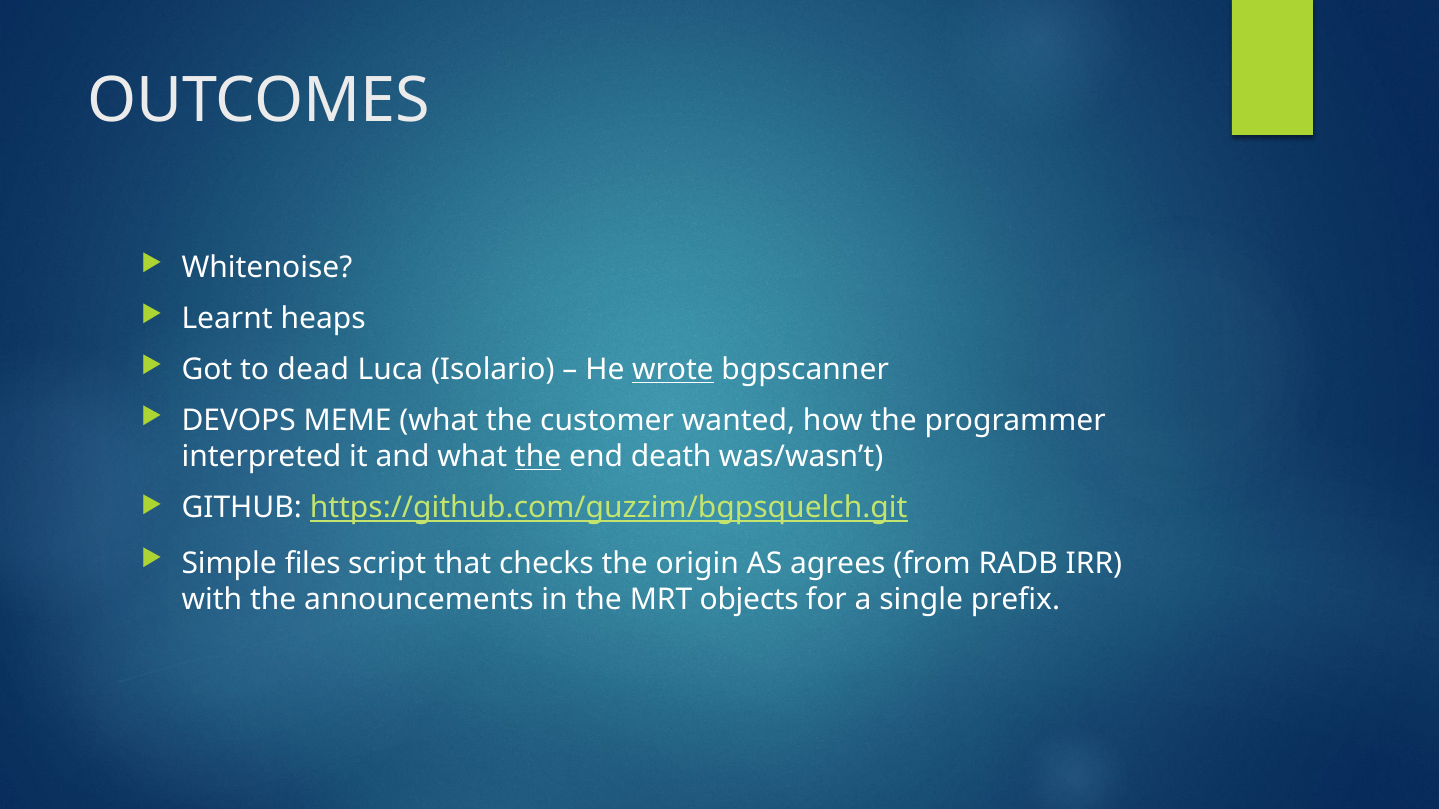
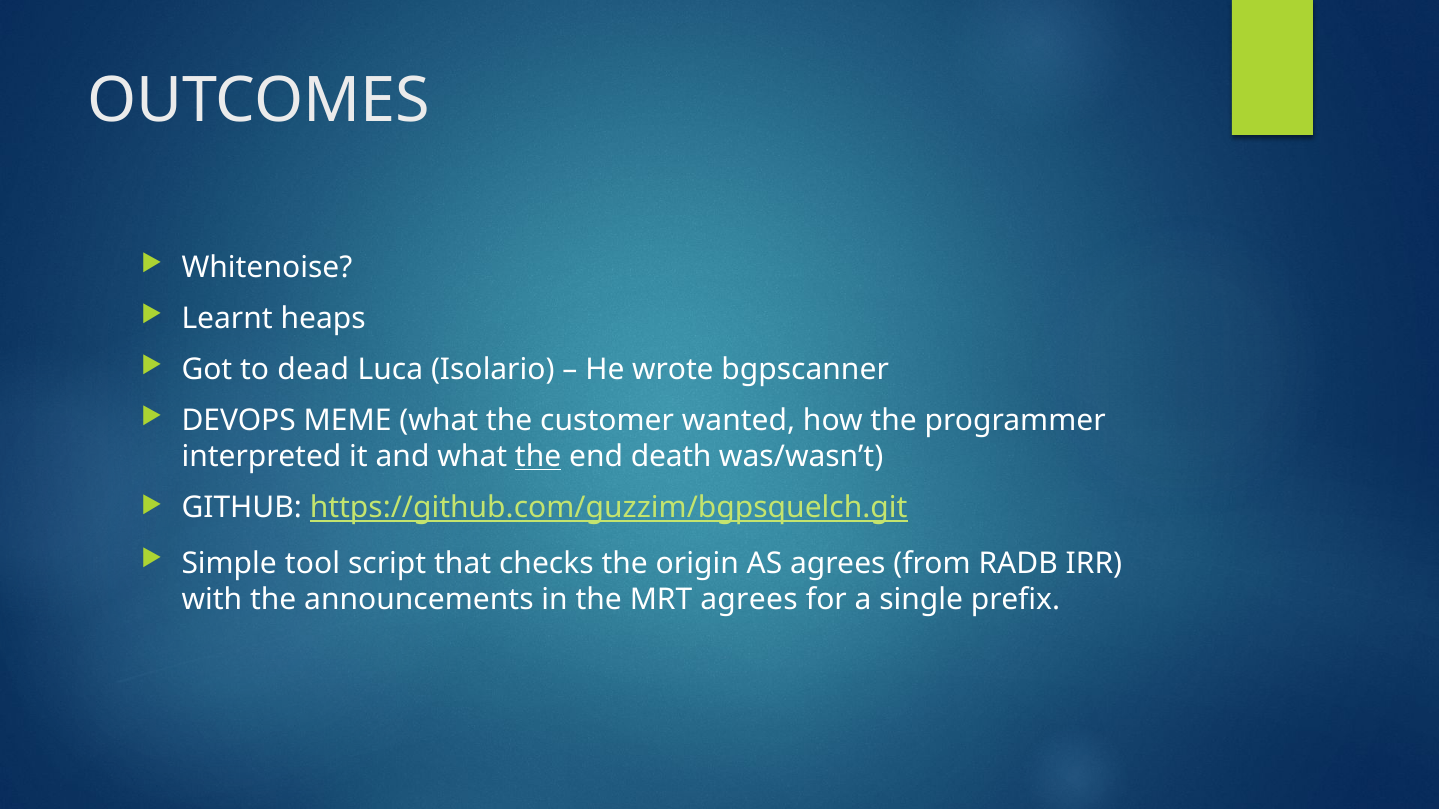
wrote underline: present -> none (673, 370)
files: files -> tool (312, 564)
MRT objects: objects -> agrees (749, 600)
